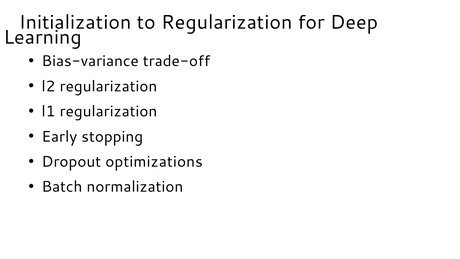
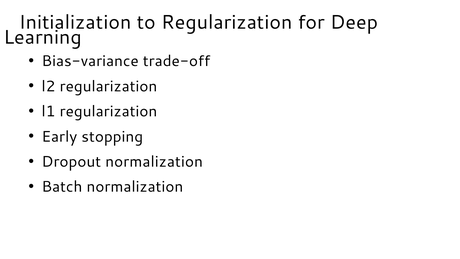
Dropout optimizations: optimizations -> normalization (154, 162)
